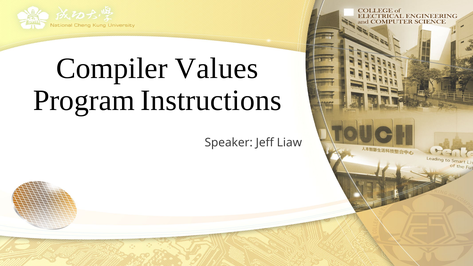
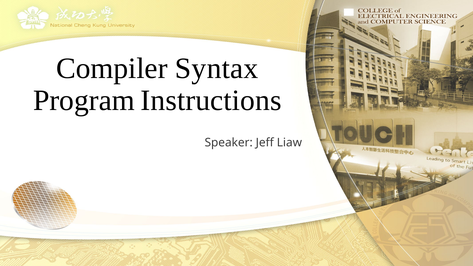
Values: Values -> Syntax (217, 68)
